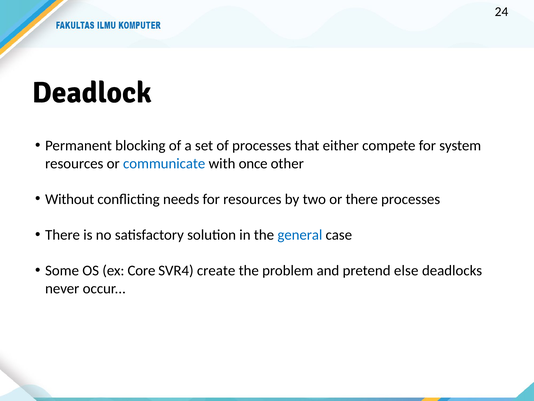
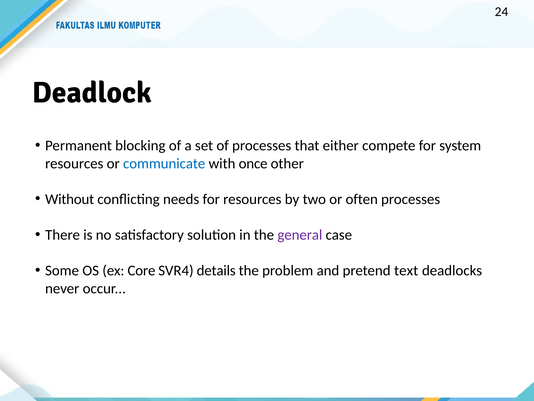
or there: there -> often (362, 199)
general colour: blue -> purple (300, 235)
create: create -> details (216, 270)
else: else -> text (406, 270)
